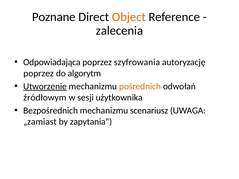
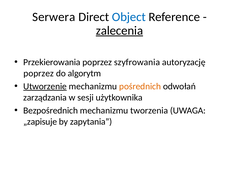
Poznane: Poznane -> Serwera (54, 17)
Object colour: orange -> blue (129, 17)
zalecenia underline: none -> present (119, 31)
Odpowiadająca: Odpowiadająca -> Przekierowania (52, 62)
źródłowym: źródłowym -> zarządzania (45, 98)
scenariusz: scenariusz -> tworzenia (149, 111)
„zamiast: „zamiast -> „zapisuje (40, 122)
